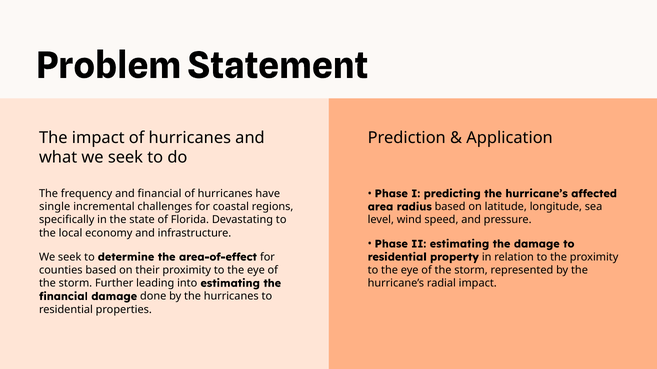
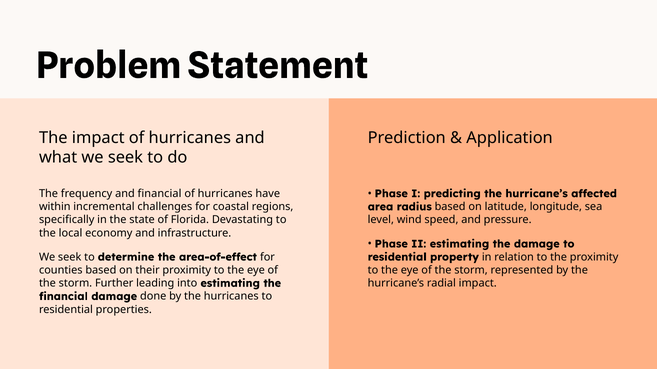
single: single -> within (55, 207)
